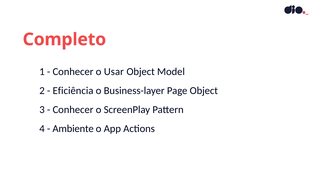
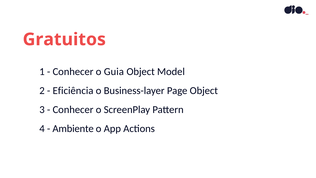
Completo: Completo -> Gratuitos (64, 39)
Usar: Usar -> Guia (114, 71)
